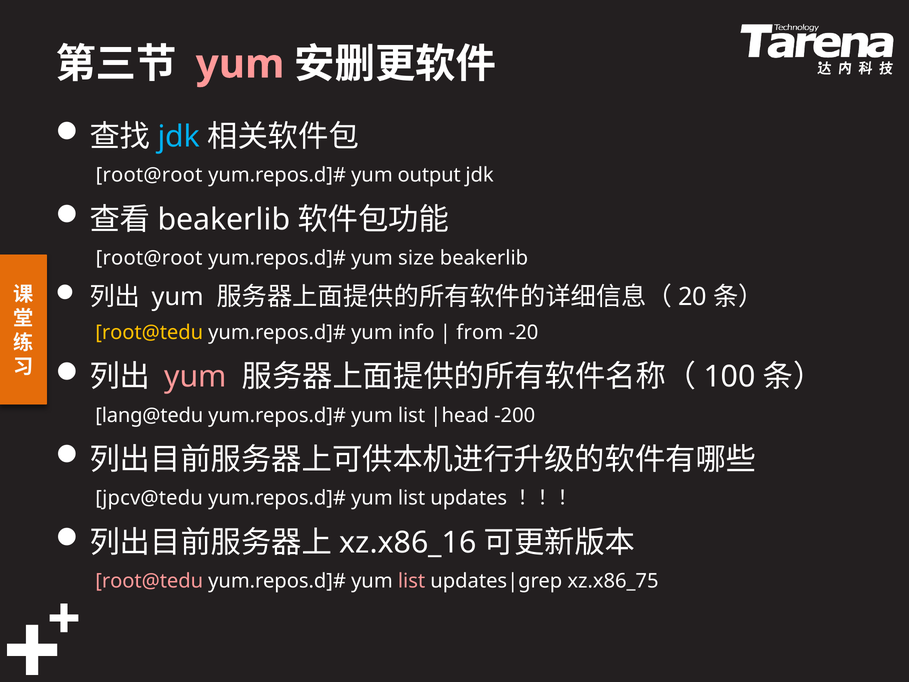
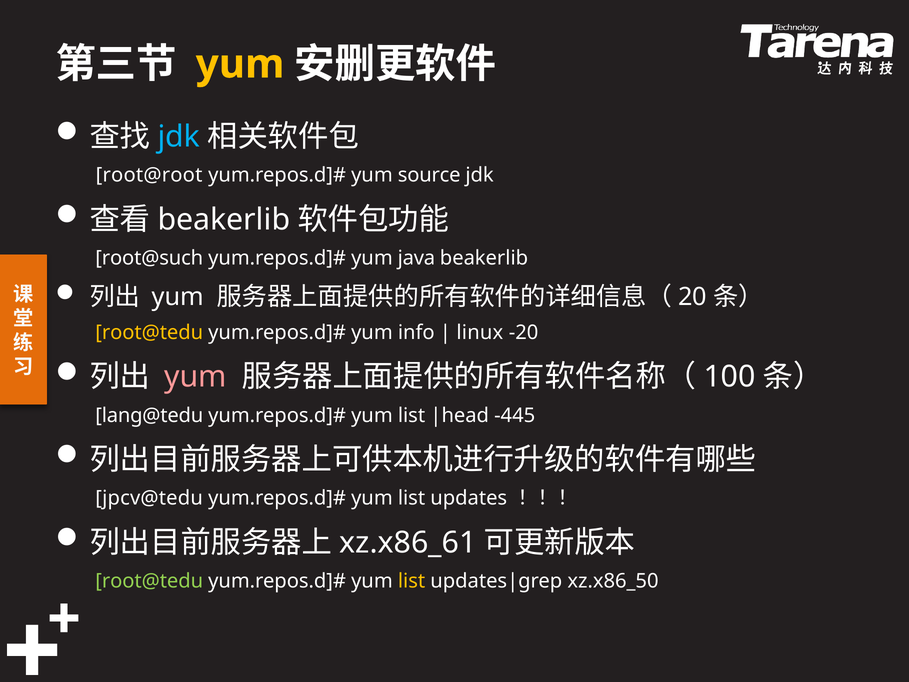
yum colour: pink -> yellow (240, 64)
output: output -> source (429, 175)
root@root: root@root -> root@such (149, 258)
size: size -> java (416, 258)
from: from -> linux (480, 332)
-200: -200 -> -445 (515, 415)
xz.x86_16: xz.x86_16 -> xz.x86_61 (408, 542)
root@tedu colour: pink -> light green (149, 581)
list colour: pink -> yellow (412, 581)
xz.x86_75: xz.x86_75 -> xz.x86_50 (613, 581)
